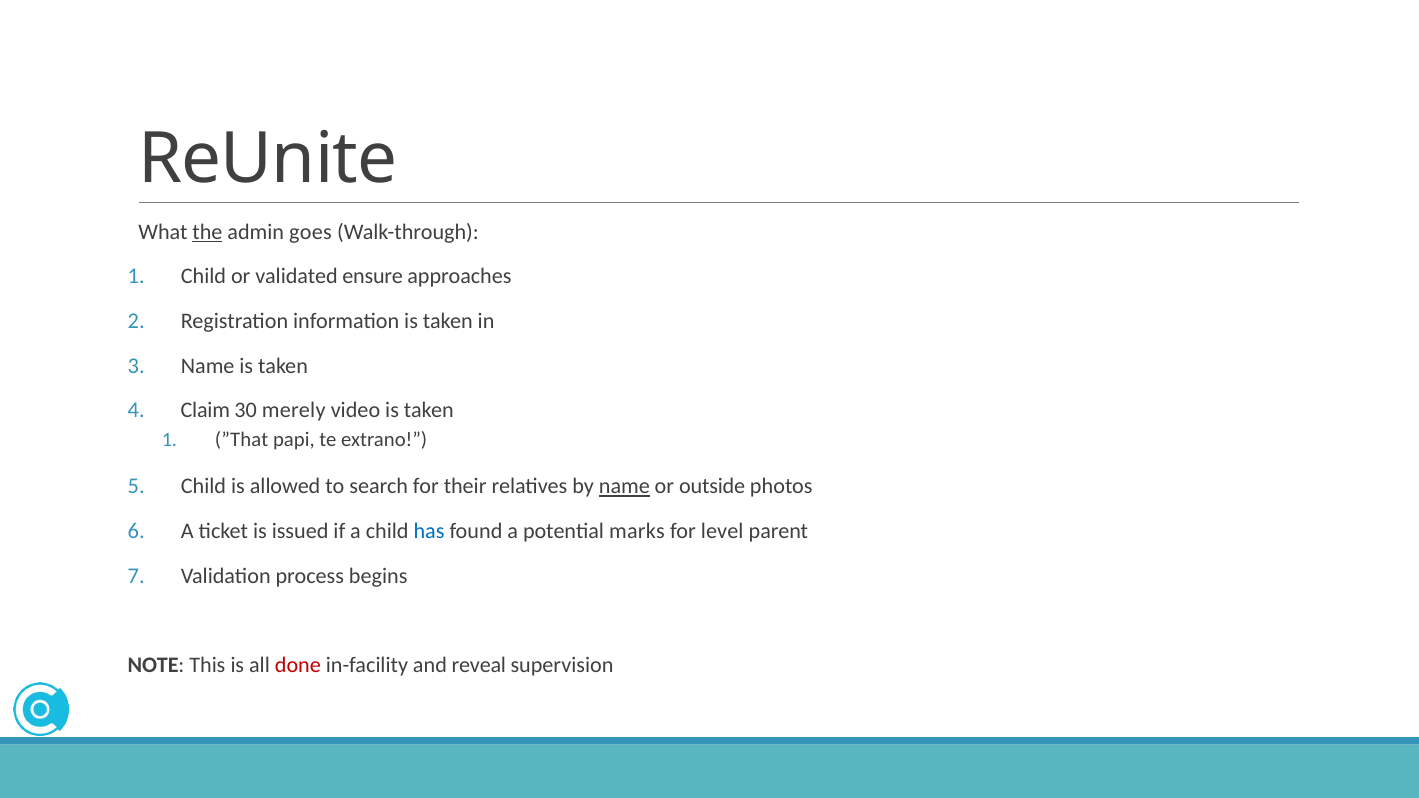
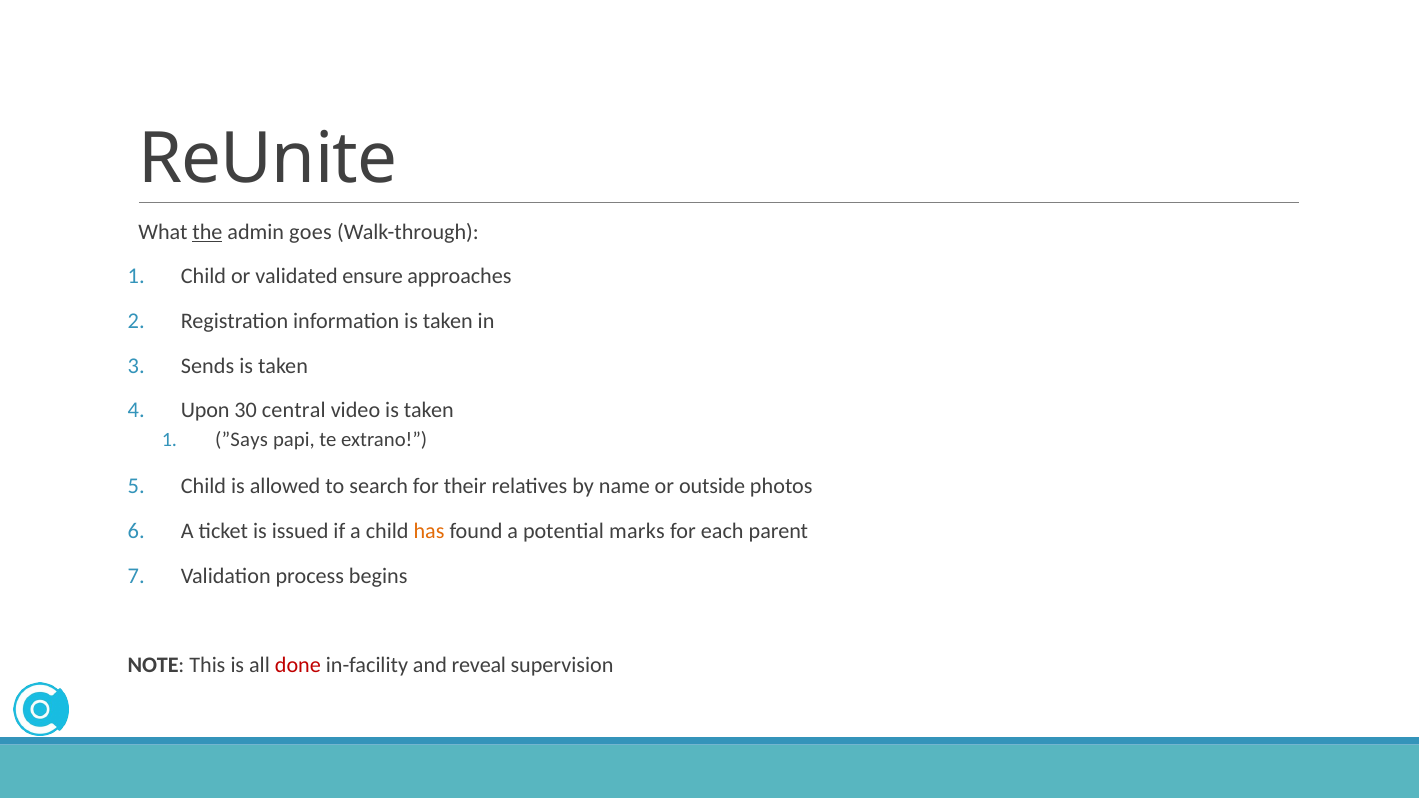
Name: Name -> Sends (208, 366)
Claim: Claim -> Upon (205, 411)
merely: merely -> central (294, 411)
”That: ”That -> ”Says (242, 440)
name underline: present -> none (624, 487)
has colour: blue -> orange (429, 531)
level: level -> each (722, 531)
